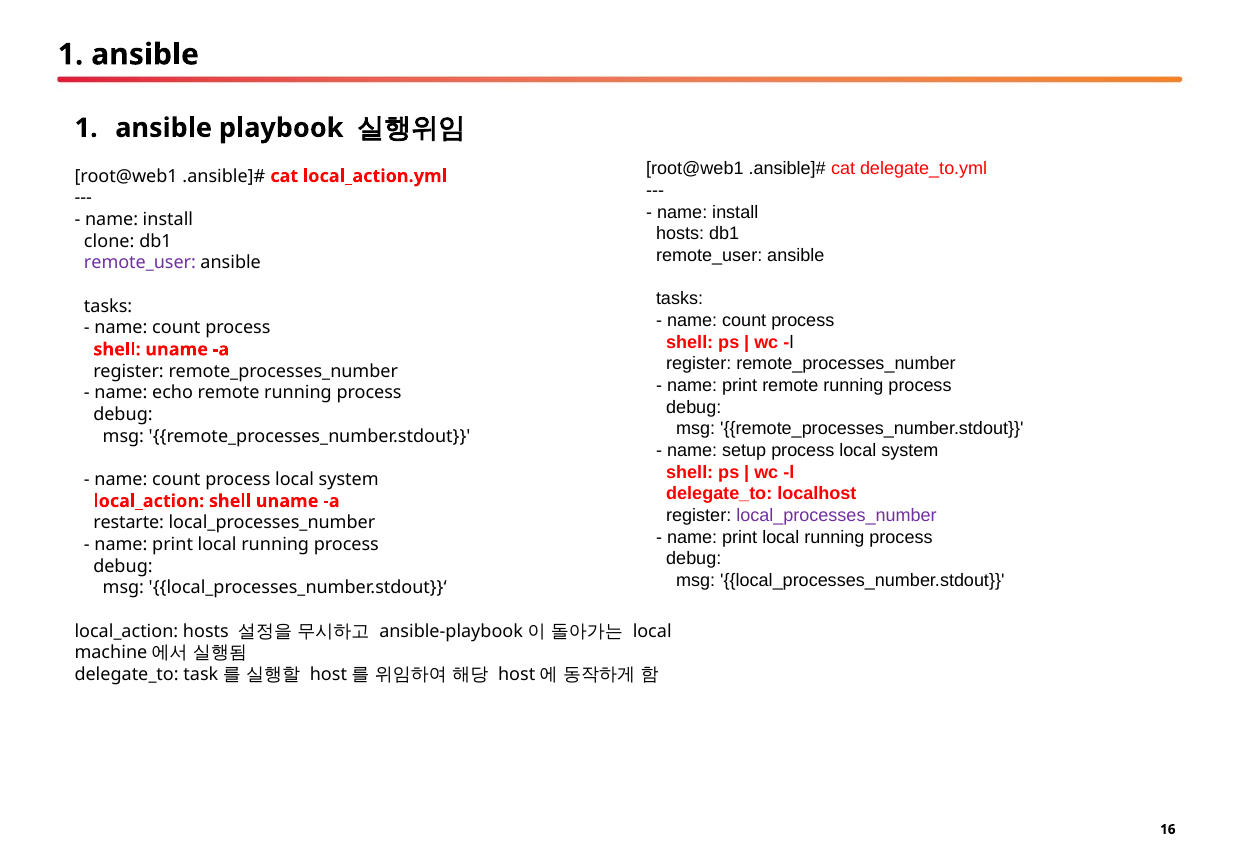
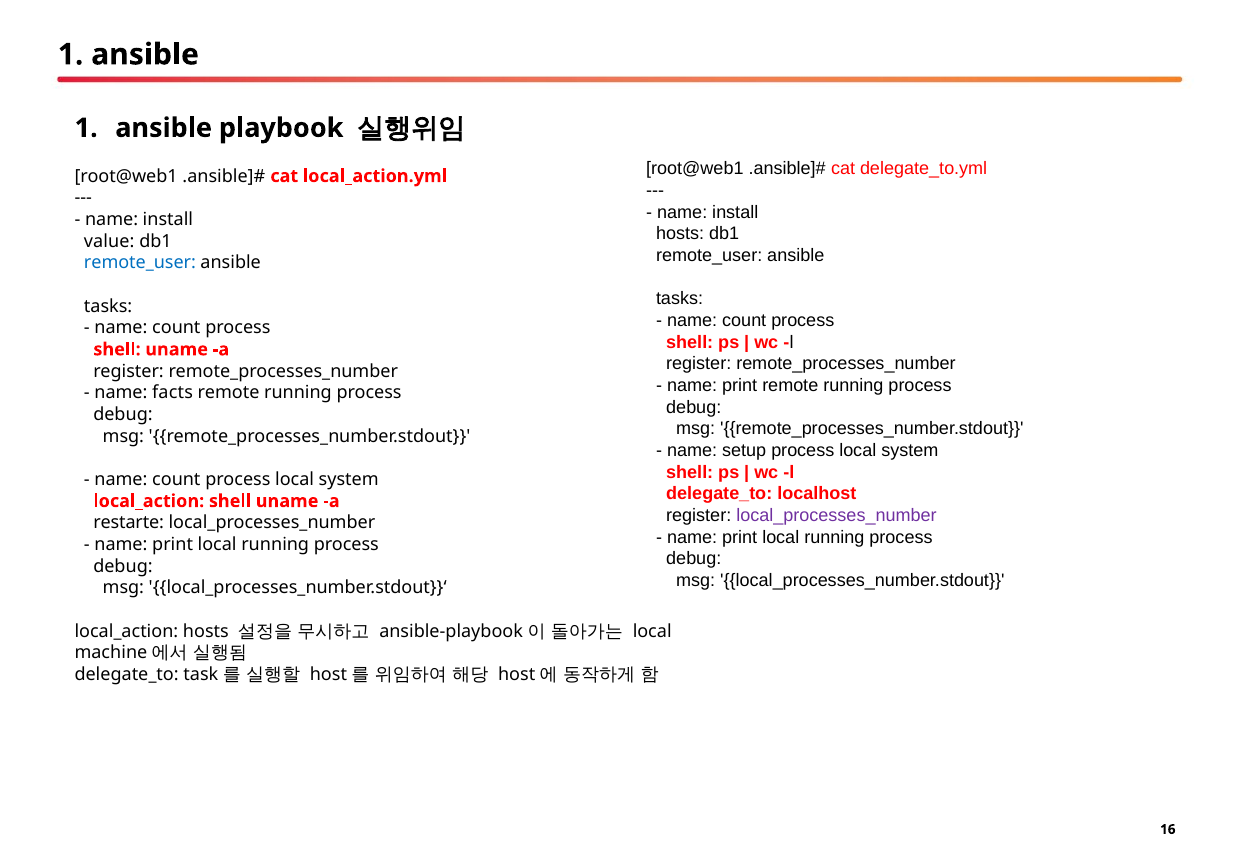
clone: clone -> value (109, 241)
remote_user colour: purple -> blue (140, 263)
echo: echo -> facts (173, 393)
